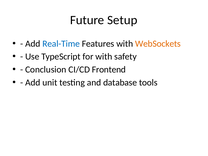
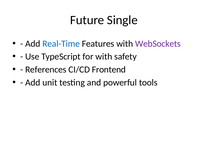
Setup: Setup -> Single (122, 20)
WebSockets colour: orange -> purple (158, 44)
Conclusion: Conclusion -> References (46, 70)
database: database -> powerful (120, 82)
